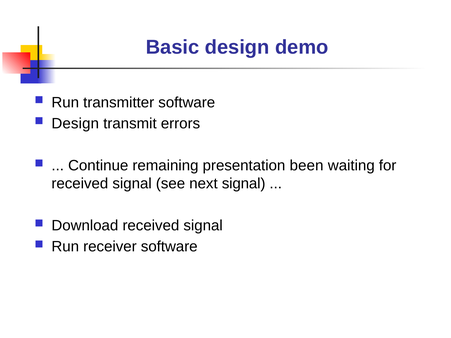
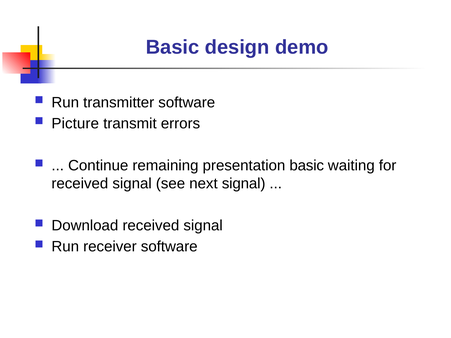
Design: Design -> Picture (75, 124)
presentation been: been -> basic (307, 166)
